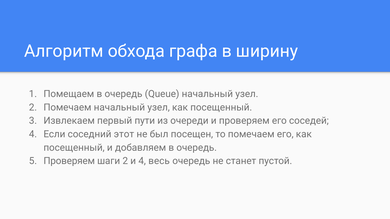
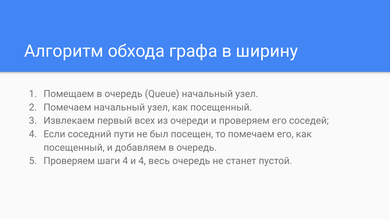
пути: пути -> всех (145, 121)
этот: этот -> пути (124, 134)
шаги 2: 2 -> 4 (125, 161)
